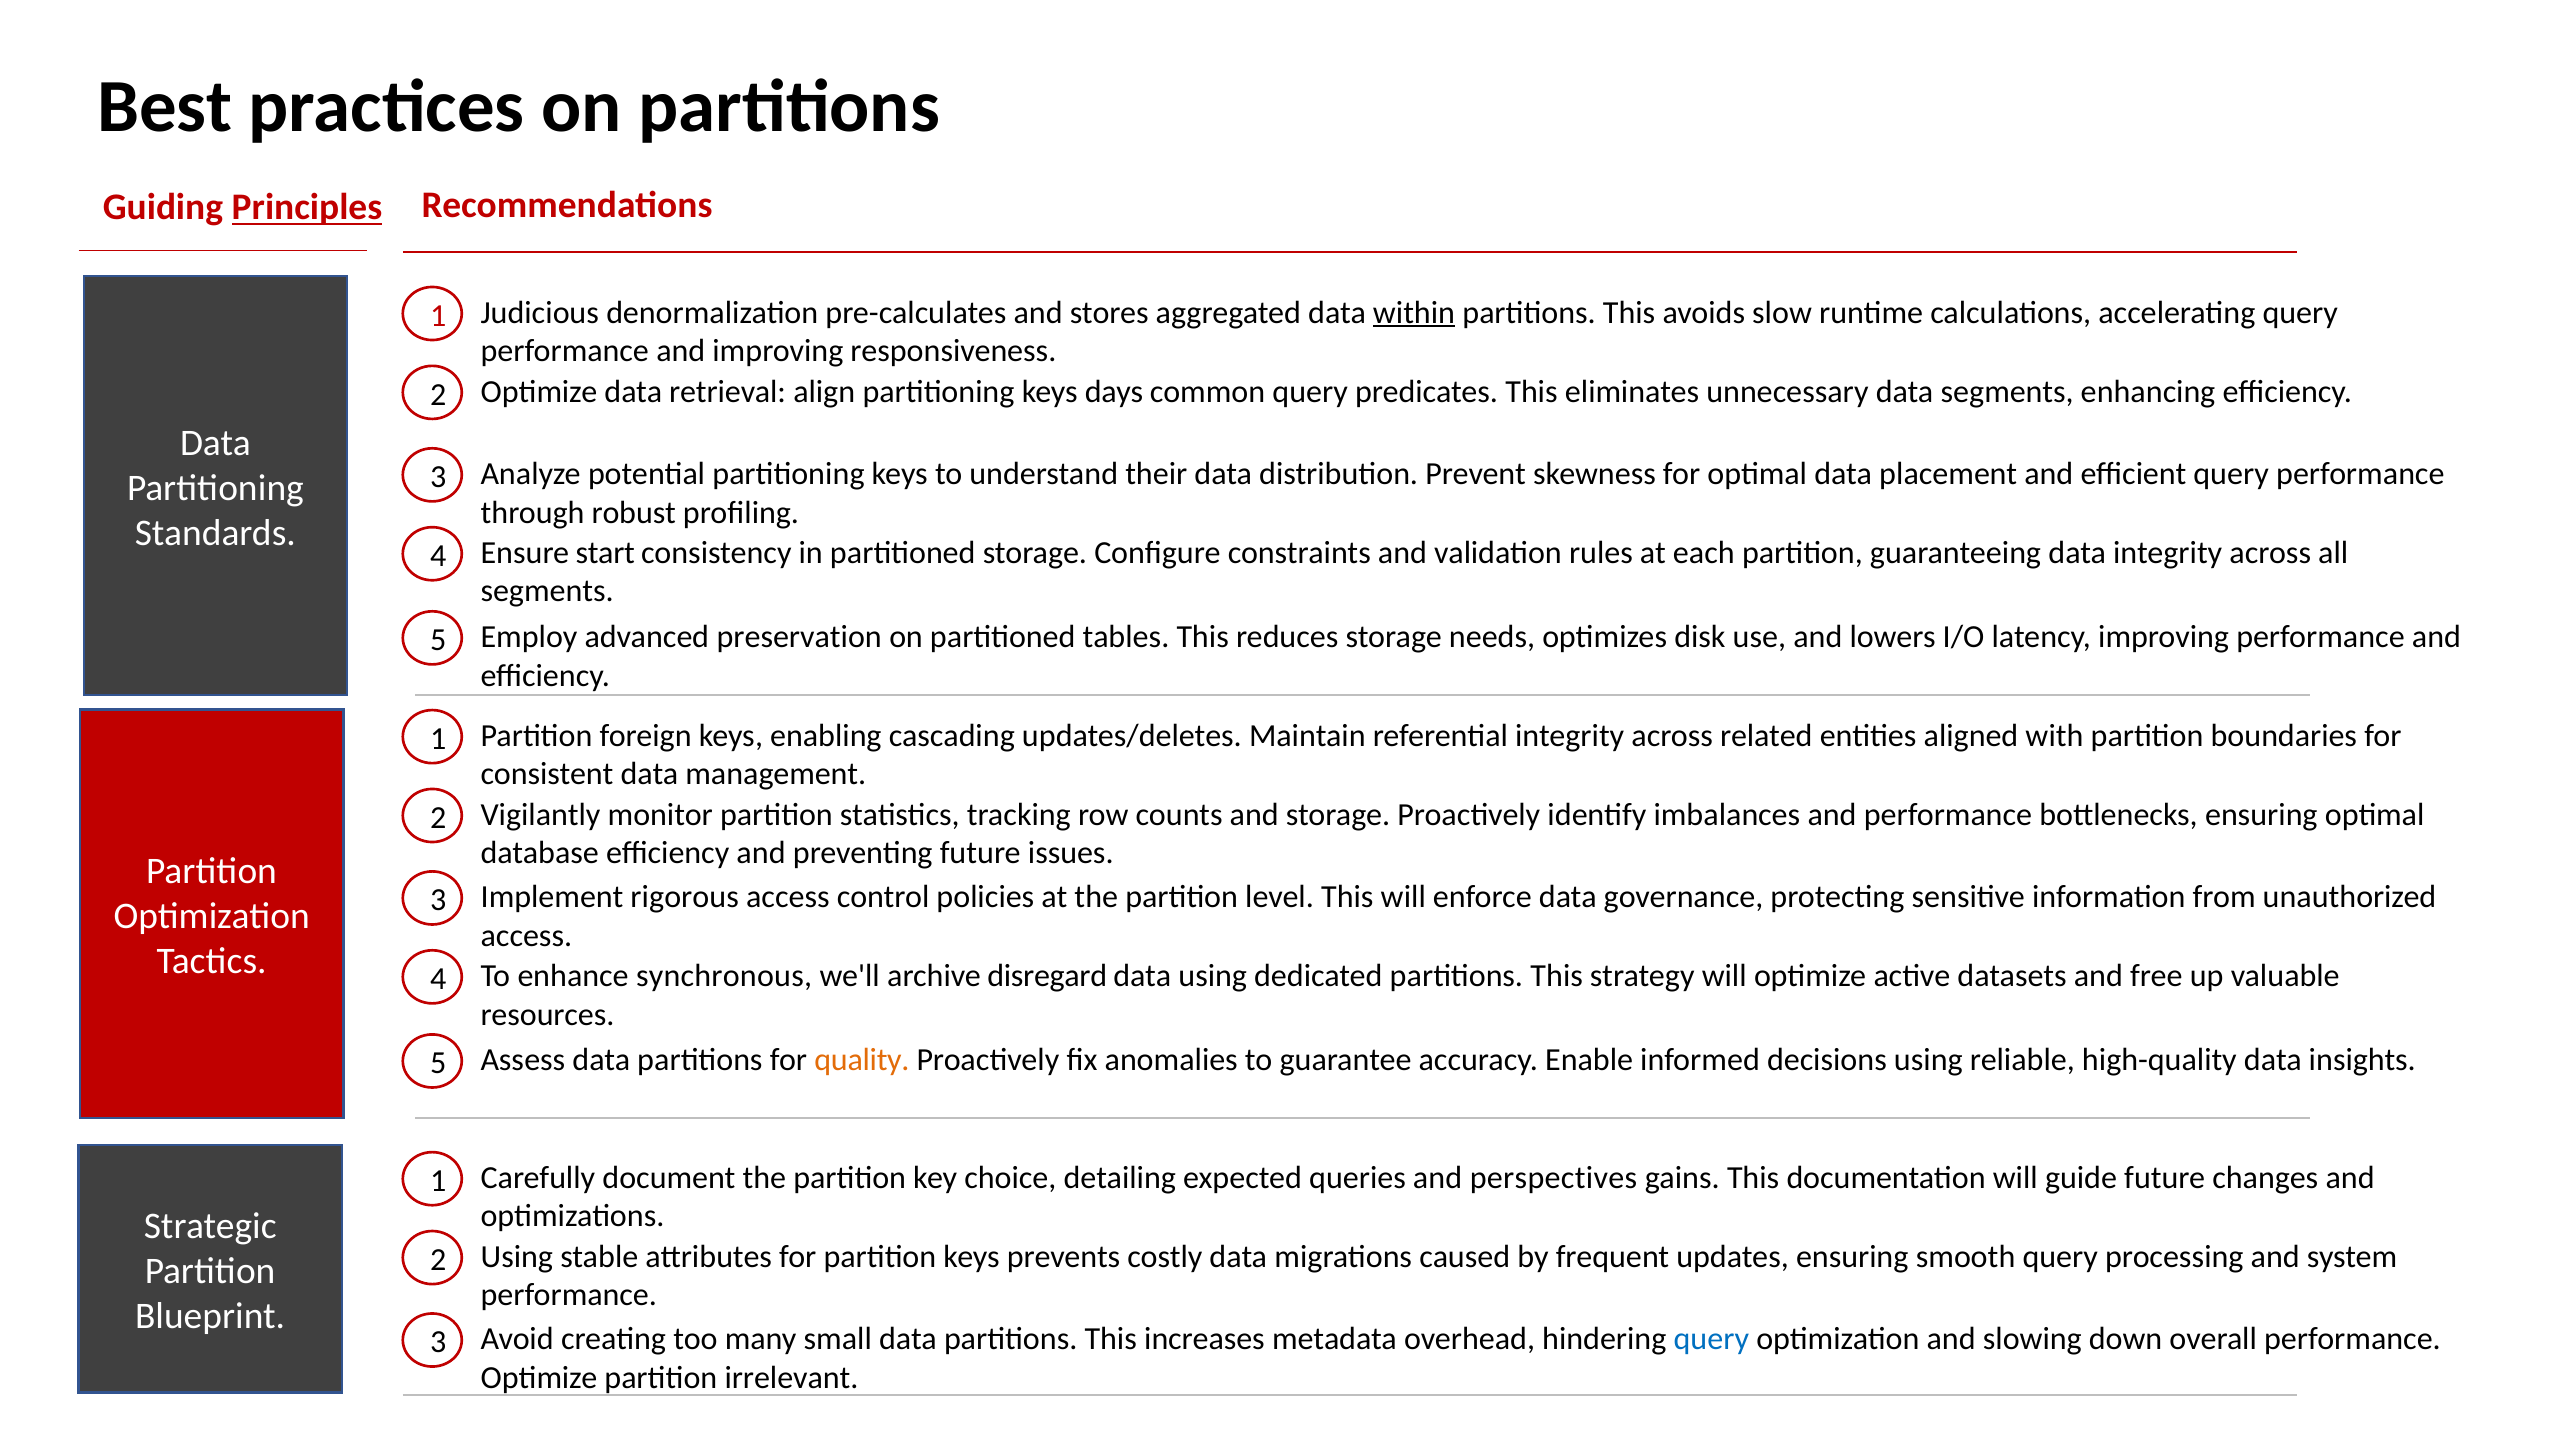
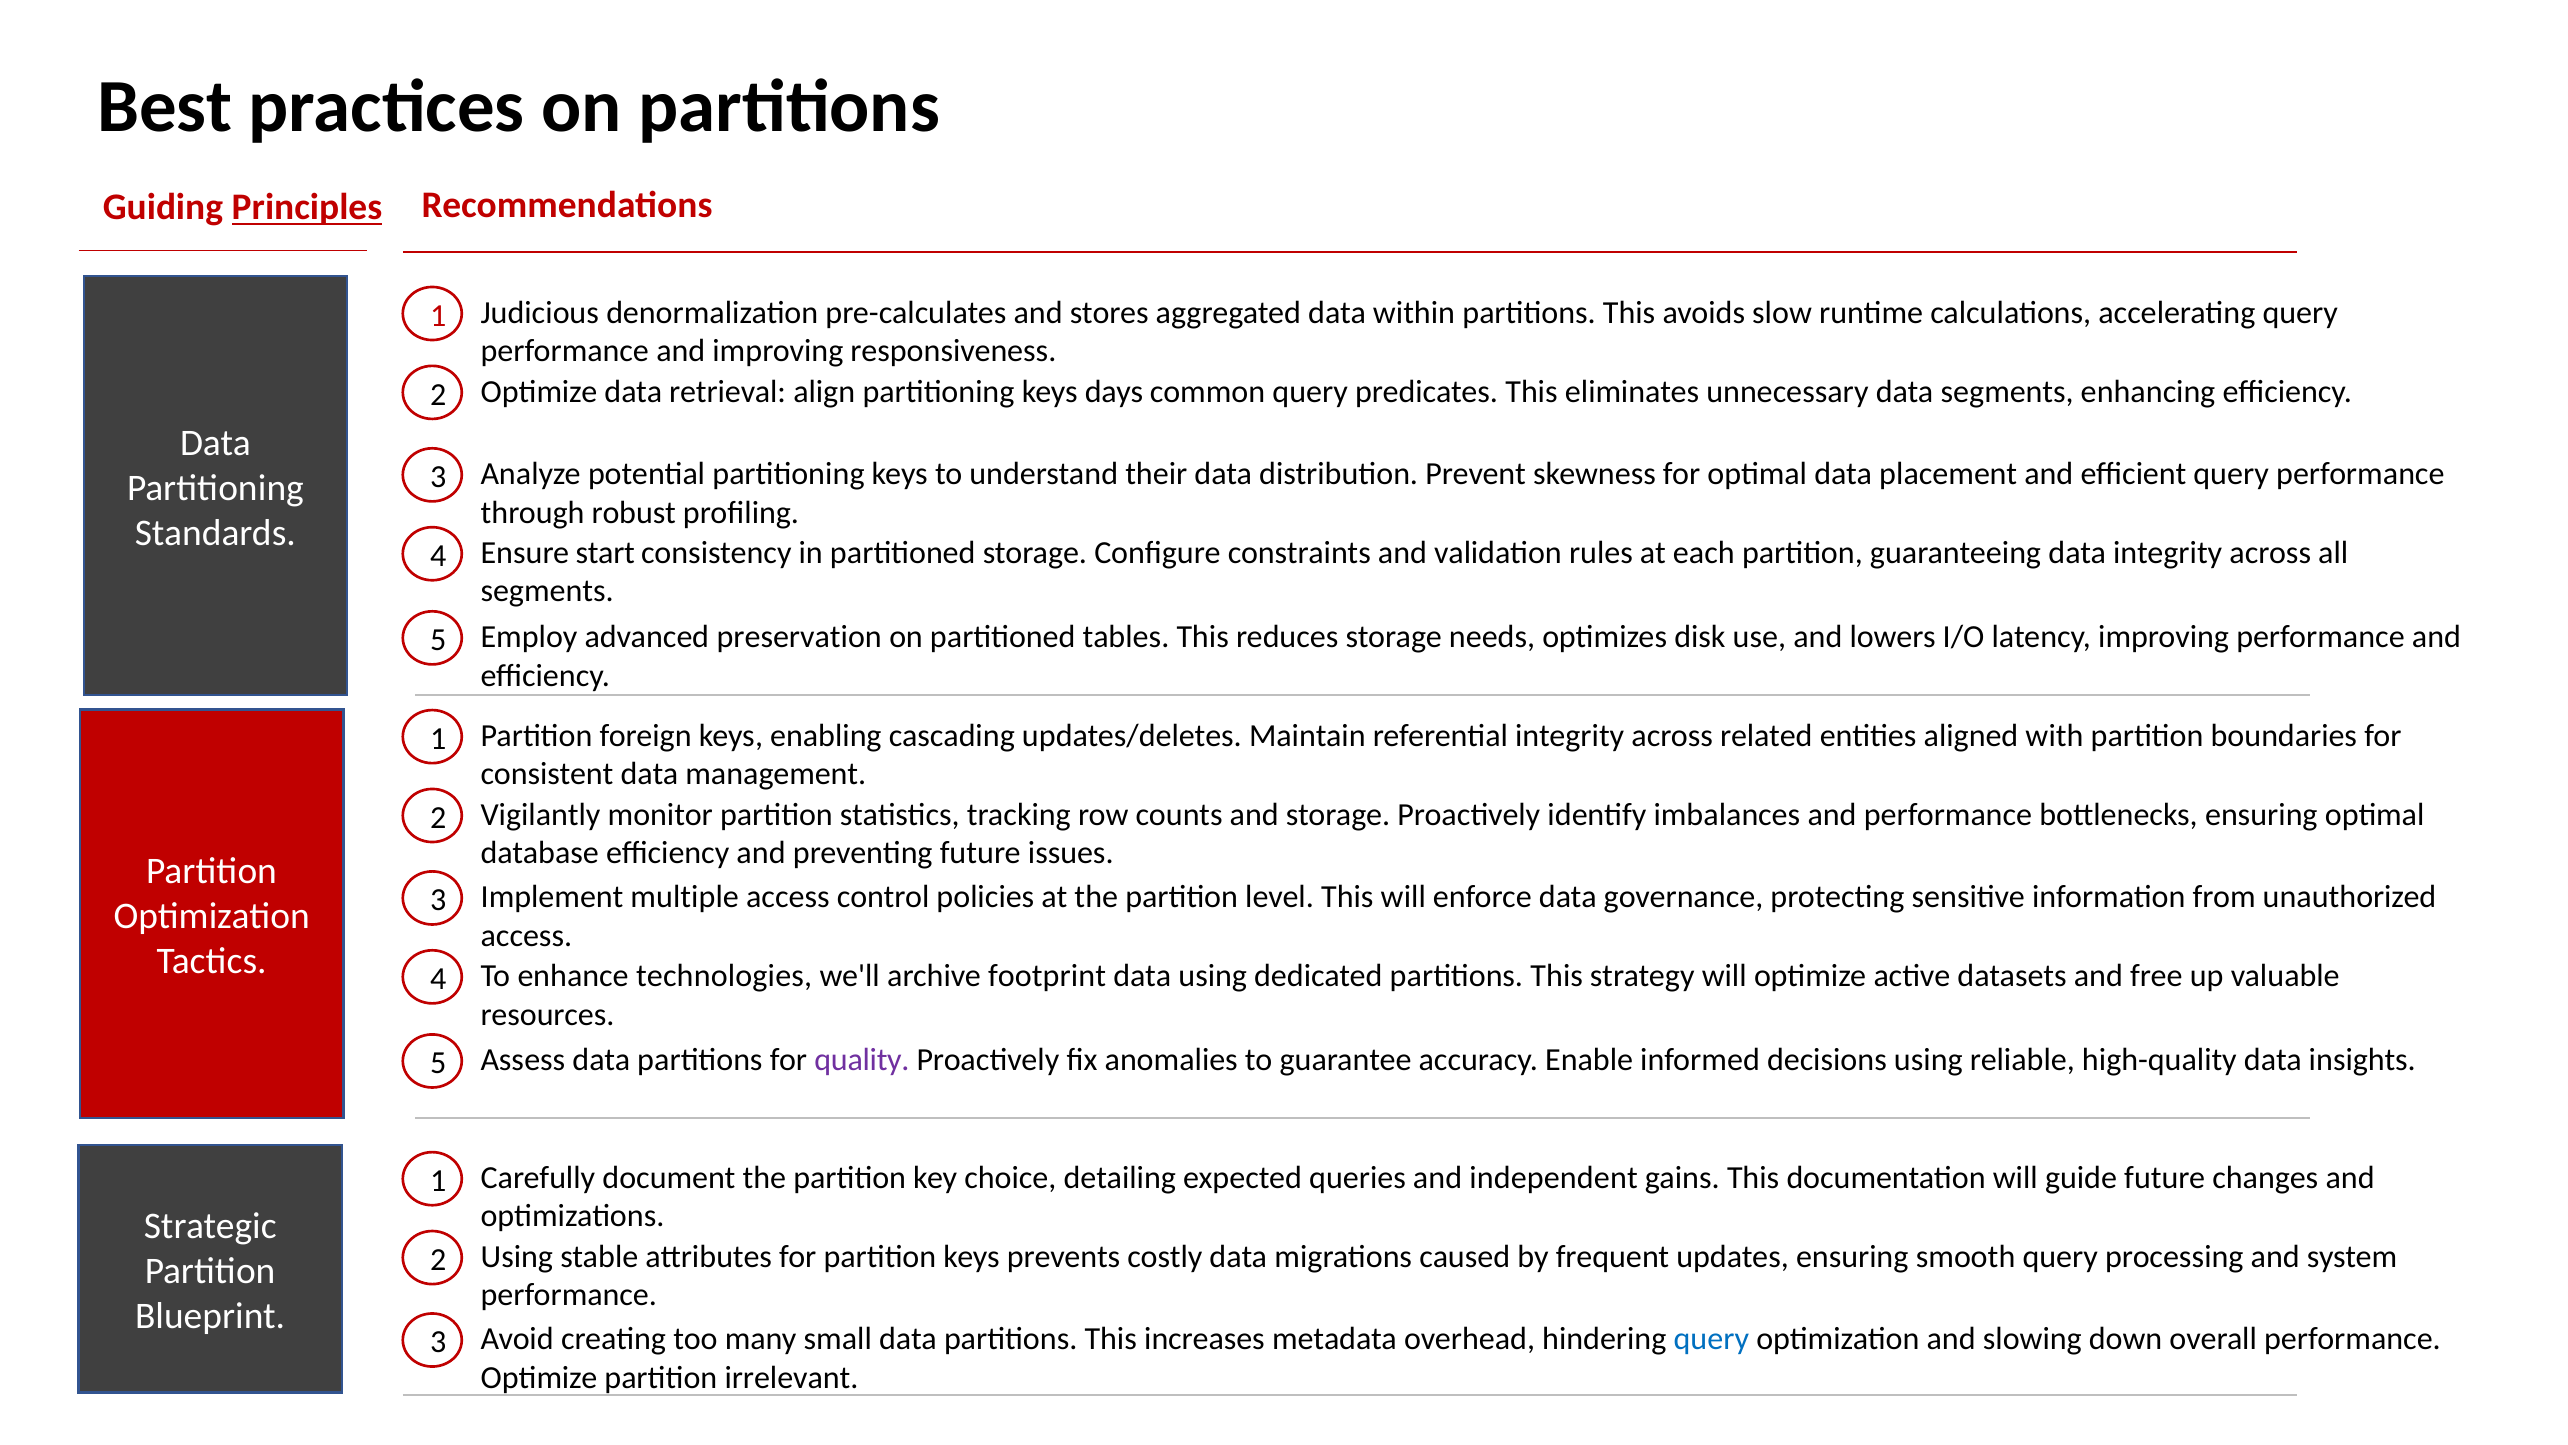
within underline: present -> none (1414, 313)
rigorous: rigorous -> multiple (685, 897)
synchronous: synchronous -> technologies (724, 976)
disregard: disregard -> footprint (1047, 976)
quality colour: orange -> purple (862, 1060)
perspectives: perspectives -> independent (1554, 1177)
